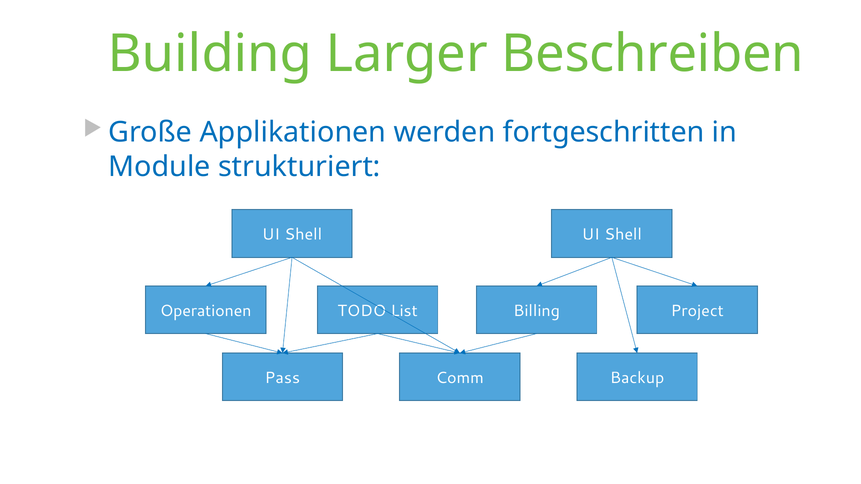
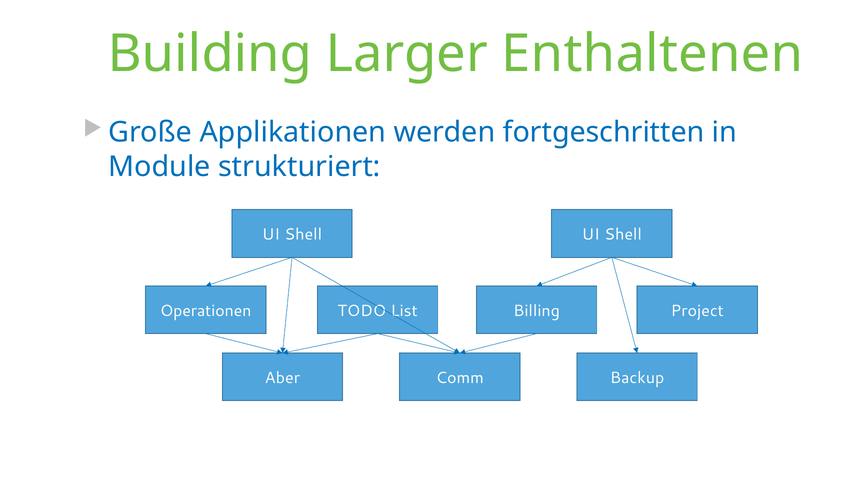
Beschreiben: Beschreiben -> Enthaltenen (652, 54)
Pass: Pass -> Aber (282, 378)
